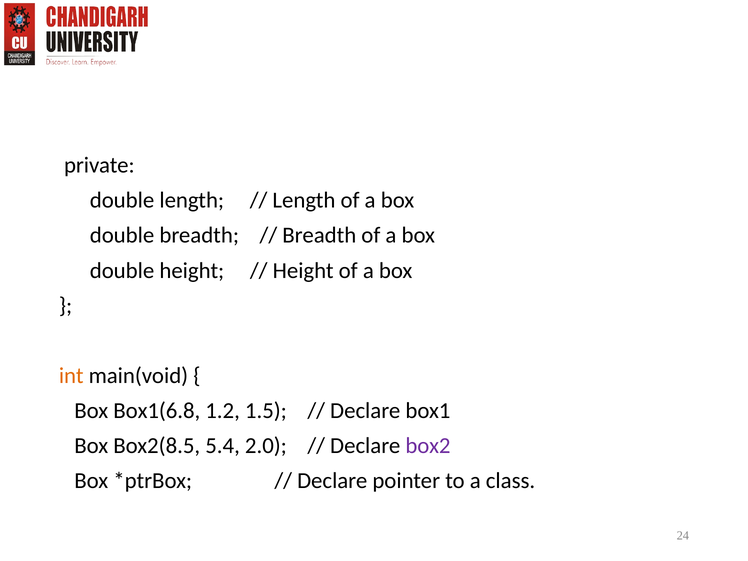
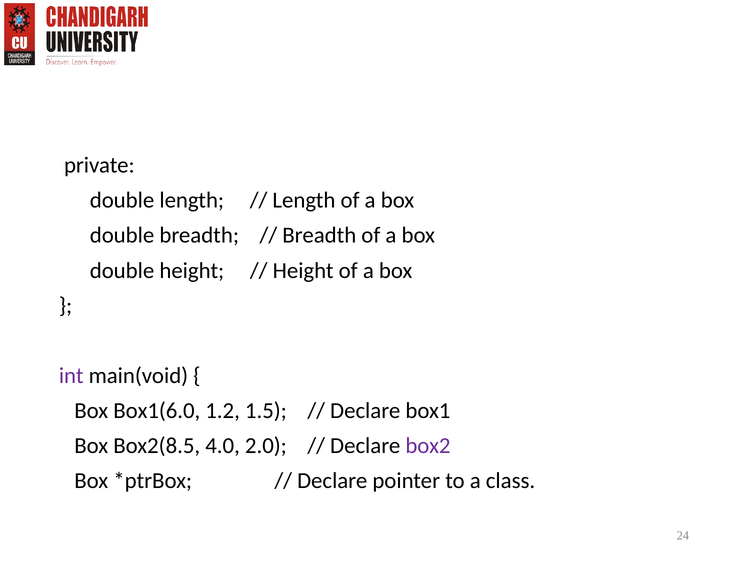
int colour: orange -> purple (71, 376)
Box1(6.8: Box1(6.8 -> Box1(6.0 (157, 411)
5.4: 5.4 -> 4.0 (223, 446)
